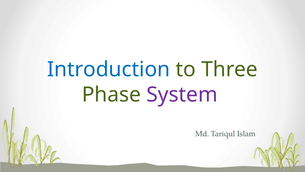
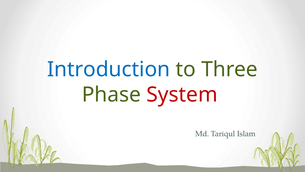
System colour: purple -> red (182, 94)
